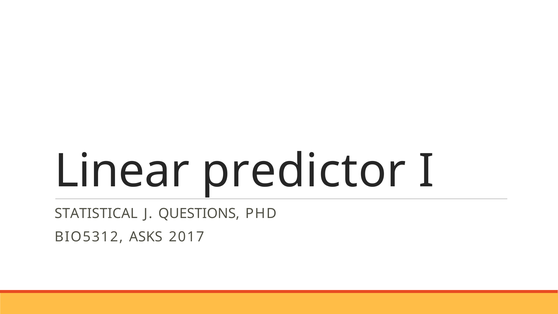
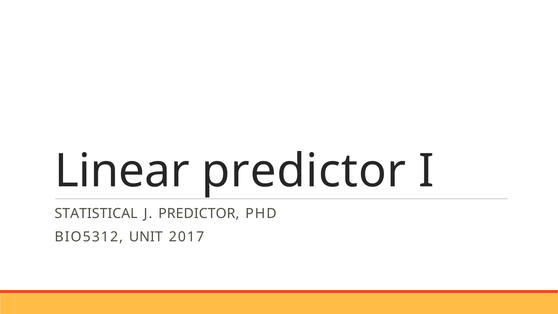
J QUESTIONS: QUESTIONS -> PREDICTOR (199, 213)
ASKS: ASKS -> UNIT (146, 237)
